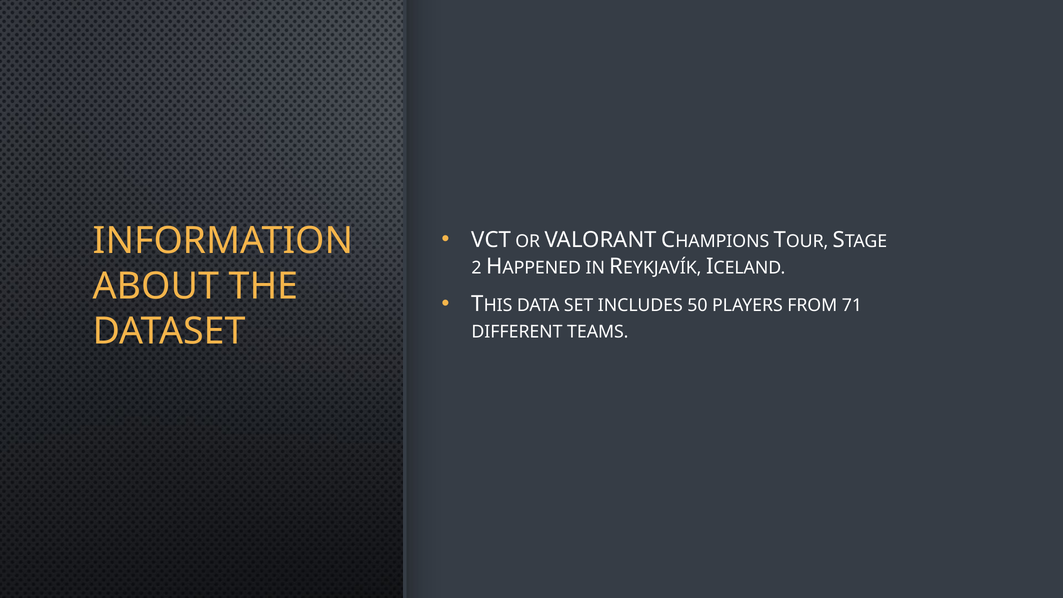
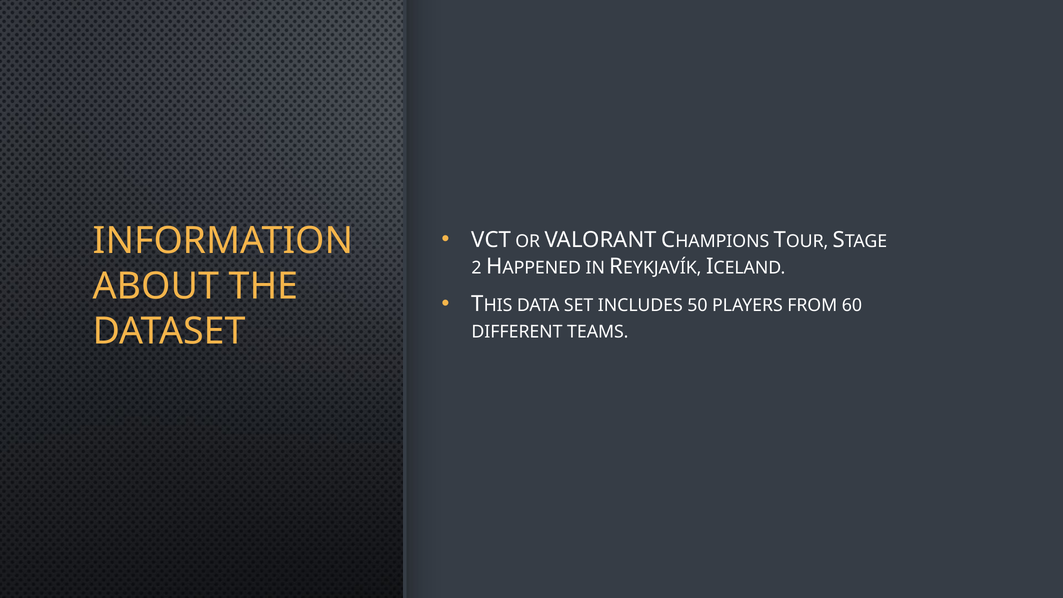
71: 71 -> 60 (852, 305)
